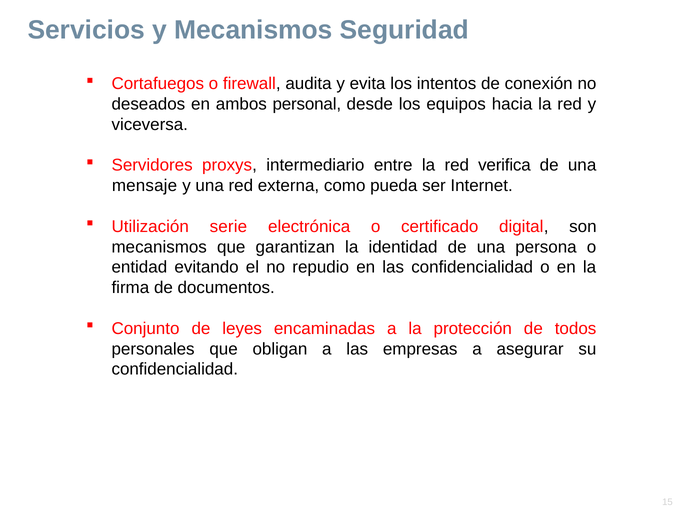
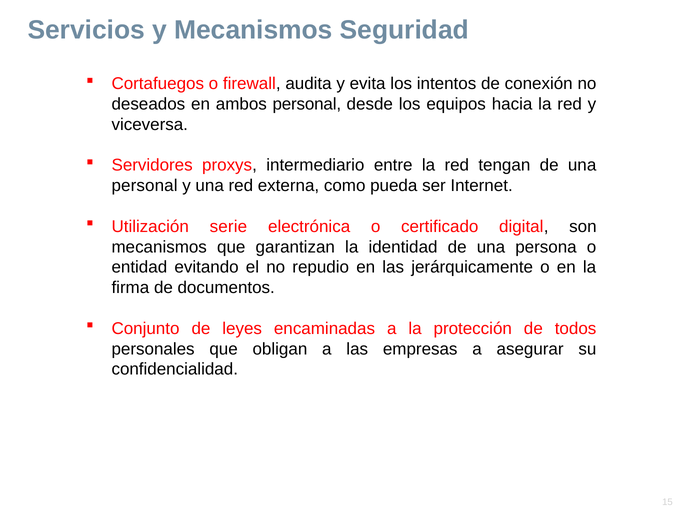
verifica: verifica -> tengan (504, 165)
mensaje: mensaje -> personal (145, 186)
las confidencialidad: confidencialidad -> jerárquicamente (472, 267)
